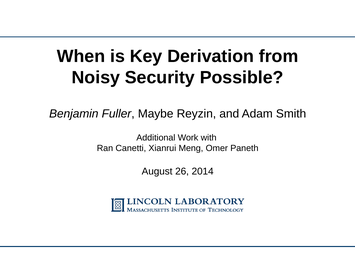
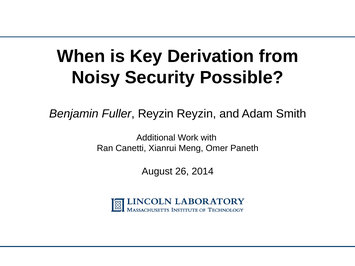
Fuller Maybe: Maybe -> Reyzin (156, 114)
